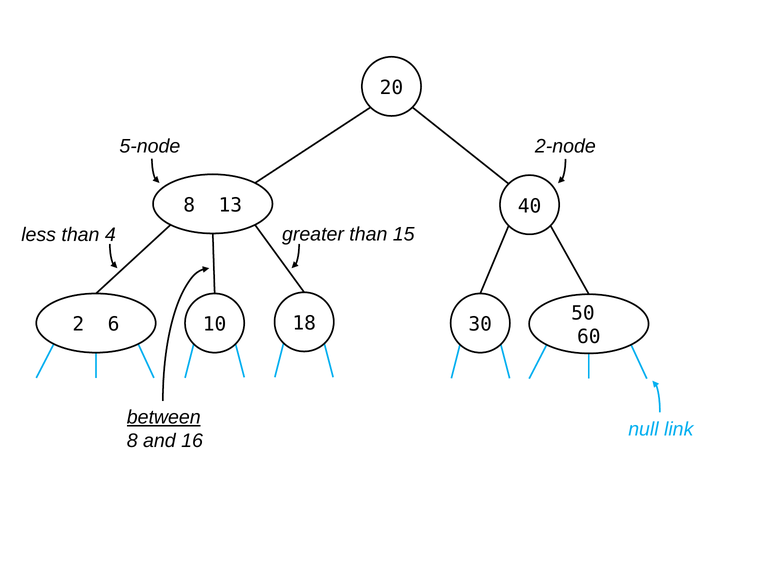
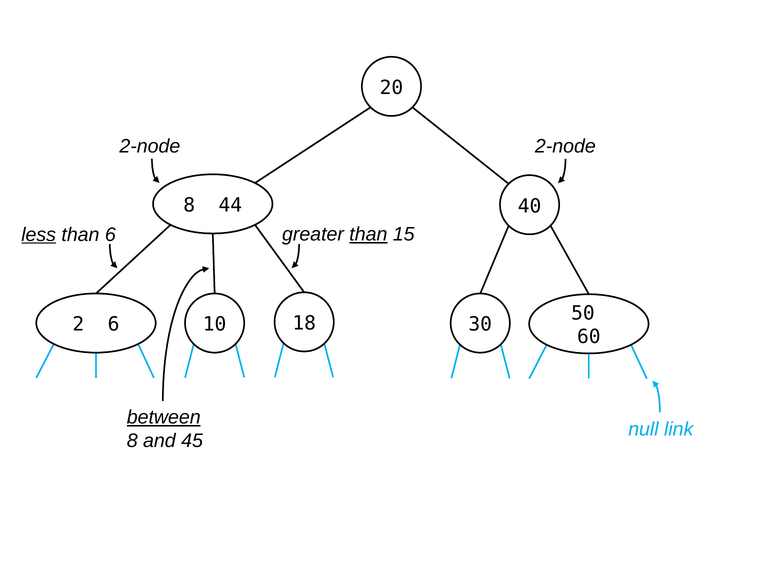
5-node: 5-node -> 2-node (150, 146)
13: 13 -> 44 (230, 205)
less underline: none -> present (39, 235)
than 4: 4 -> 6 (110, 235)
than underline: none -> present (368, 234)
16: 16 -> 45 (192, 441)
